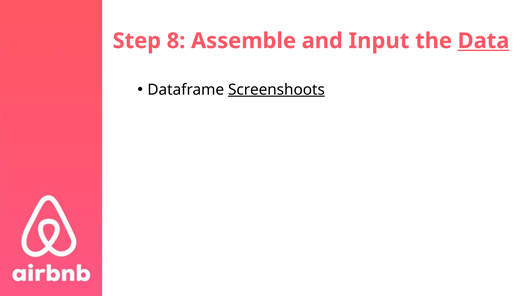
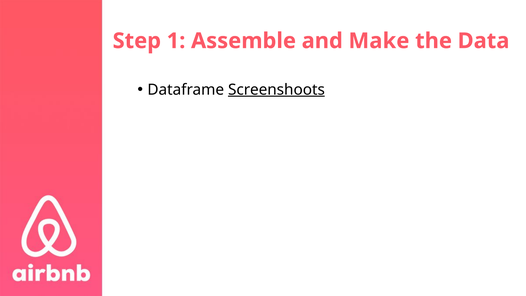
8: 8 -> 1 (176, 41)
Input: Input -> Make (379, 41)
Data underline: present -> none (484, 41)
